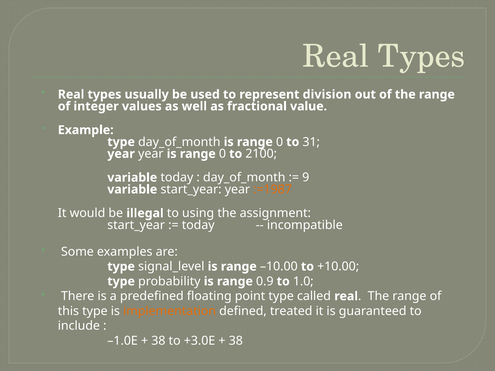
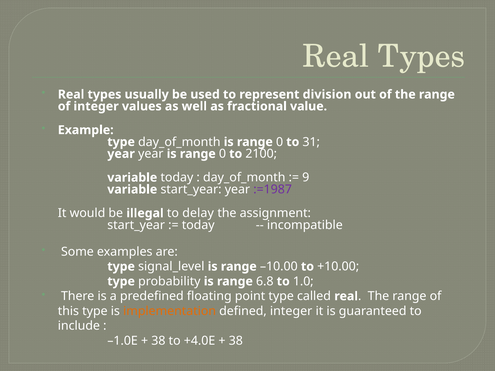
:=1987 colour: orange -> purple (273, 190)
using: using -> delay (198, 213)
0.9: 0.9 -> 6.8 (265, 282)
defined treated: treated -> integer (291, 311)
+3.0E: +3.0E -> +4.0E (200, 341)
